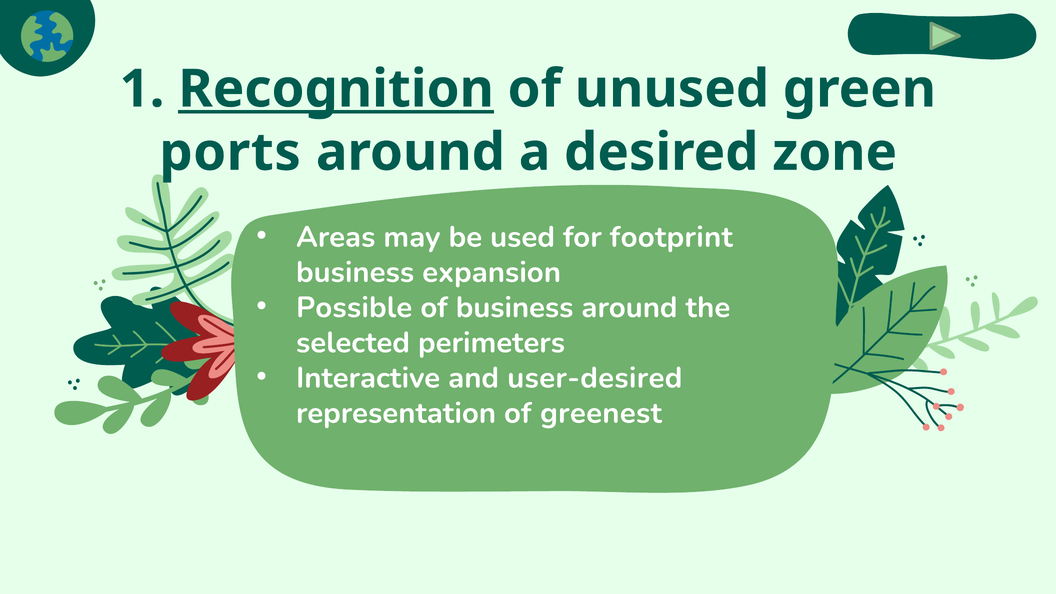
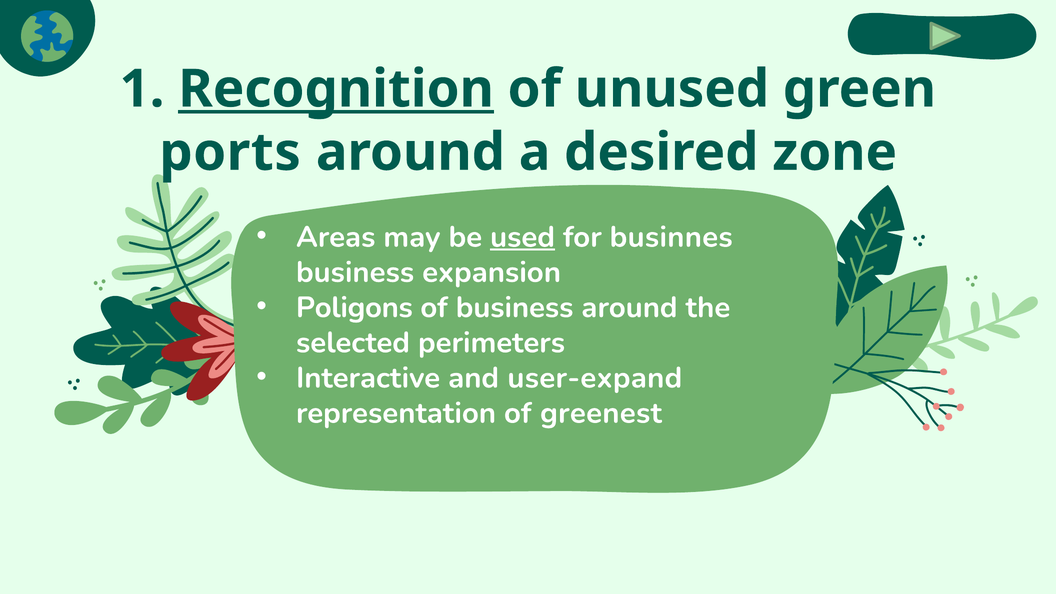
used underline: none -> present (522, 237)
footprint: footprint -> businnes (671, 237)
Possible: Possible -> Poligons (354, 307)
user-desired: user-desired -> user-expand (595, 378)
